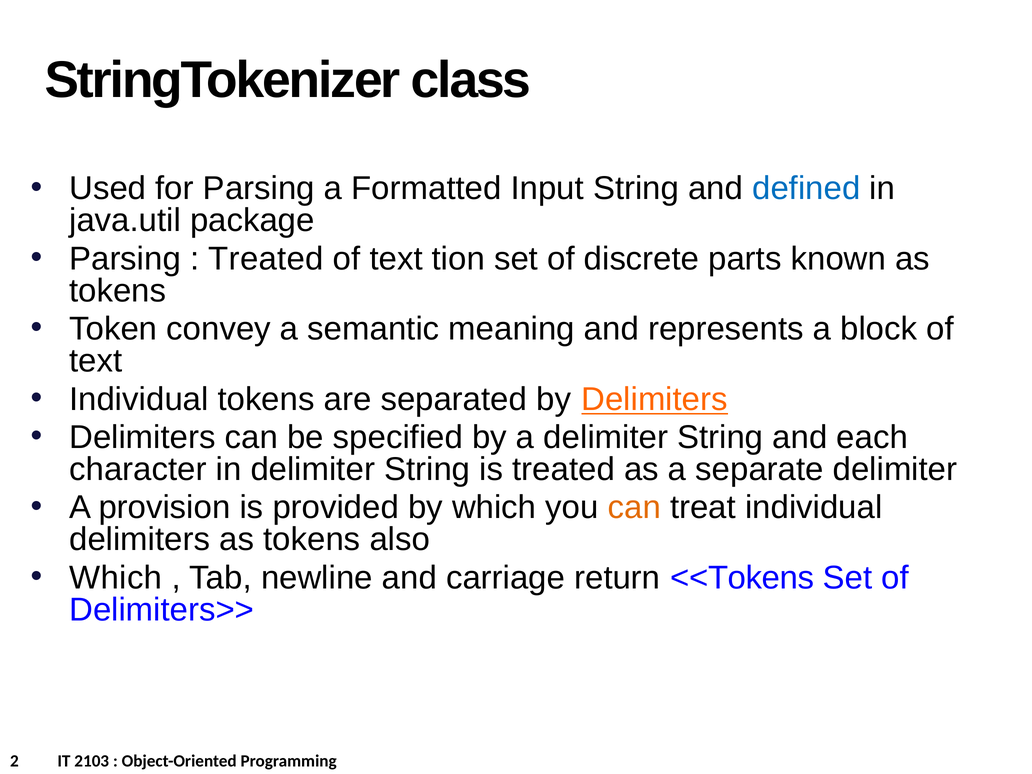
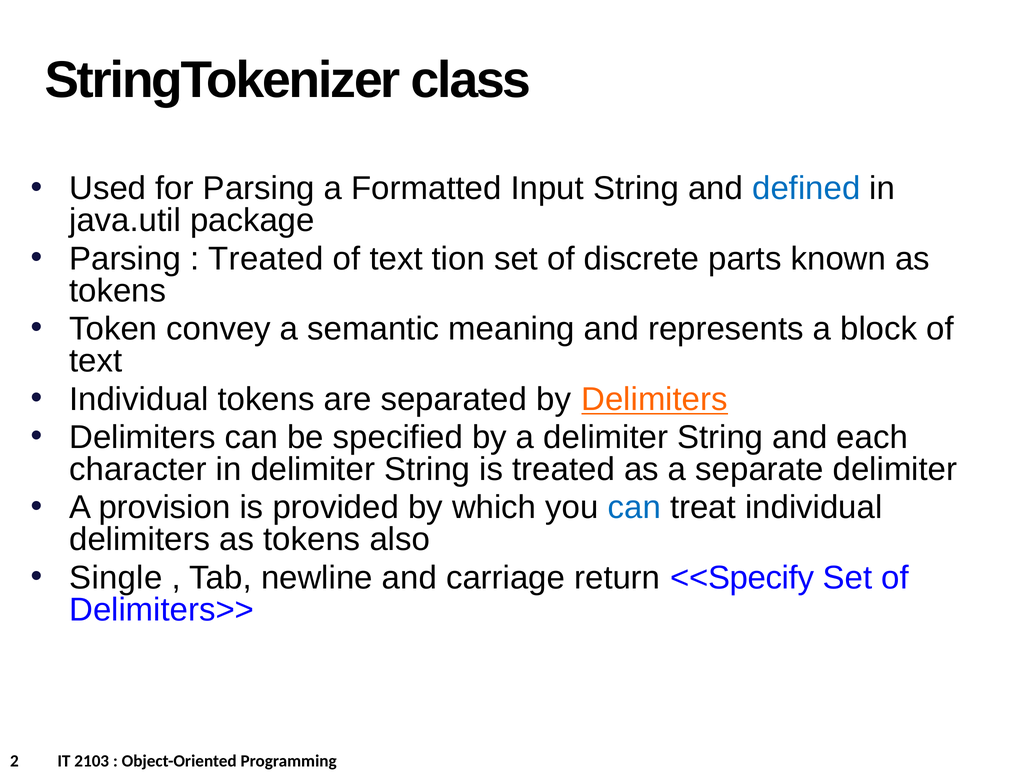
can colour: orange -> blue (634, 508)
Which: Which -> Single (116, 578)
<<Tokens: <<Tokens -> <<Specify (742, 578)
